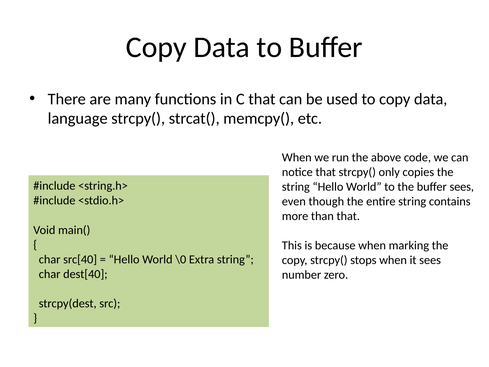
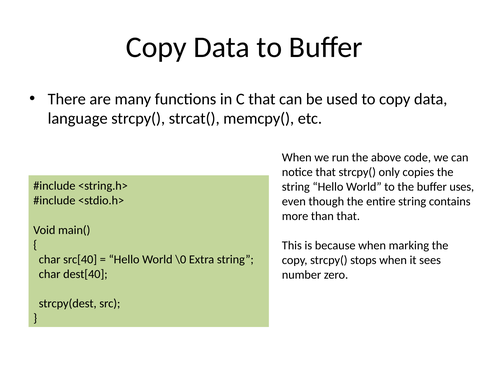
buffer sees: sees -> uses (462, 187)
